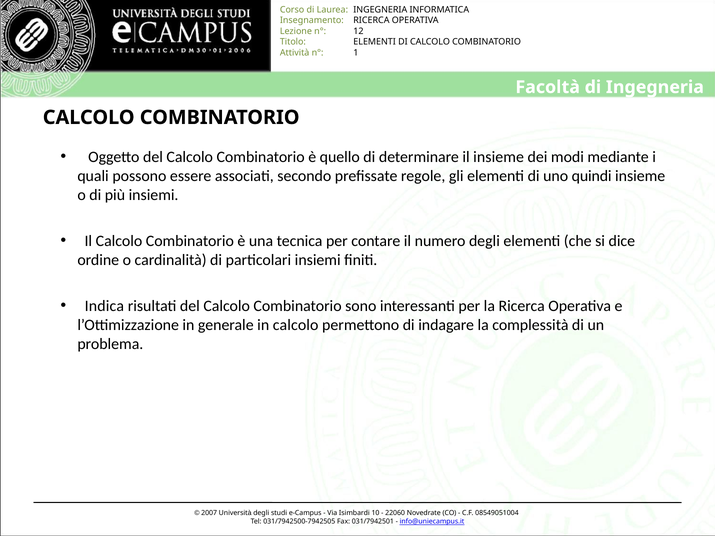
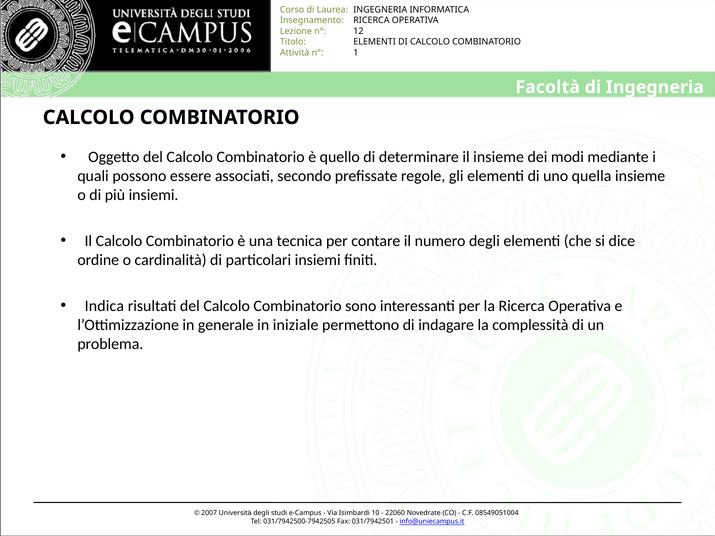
quindi: quindi -> quella (592, 176)
in calcolo: calcolo -> iniziale (296, 325)
